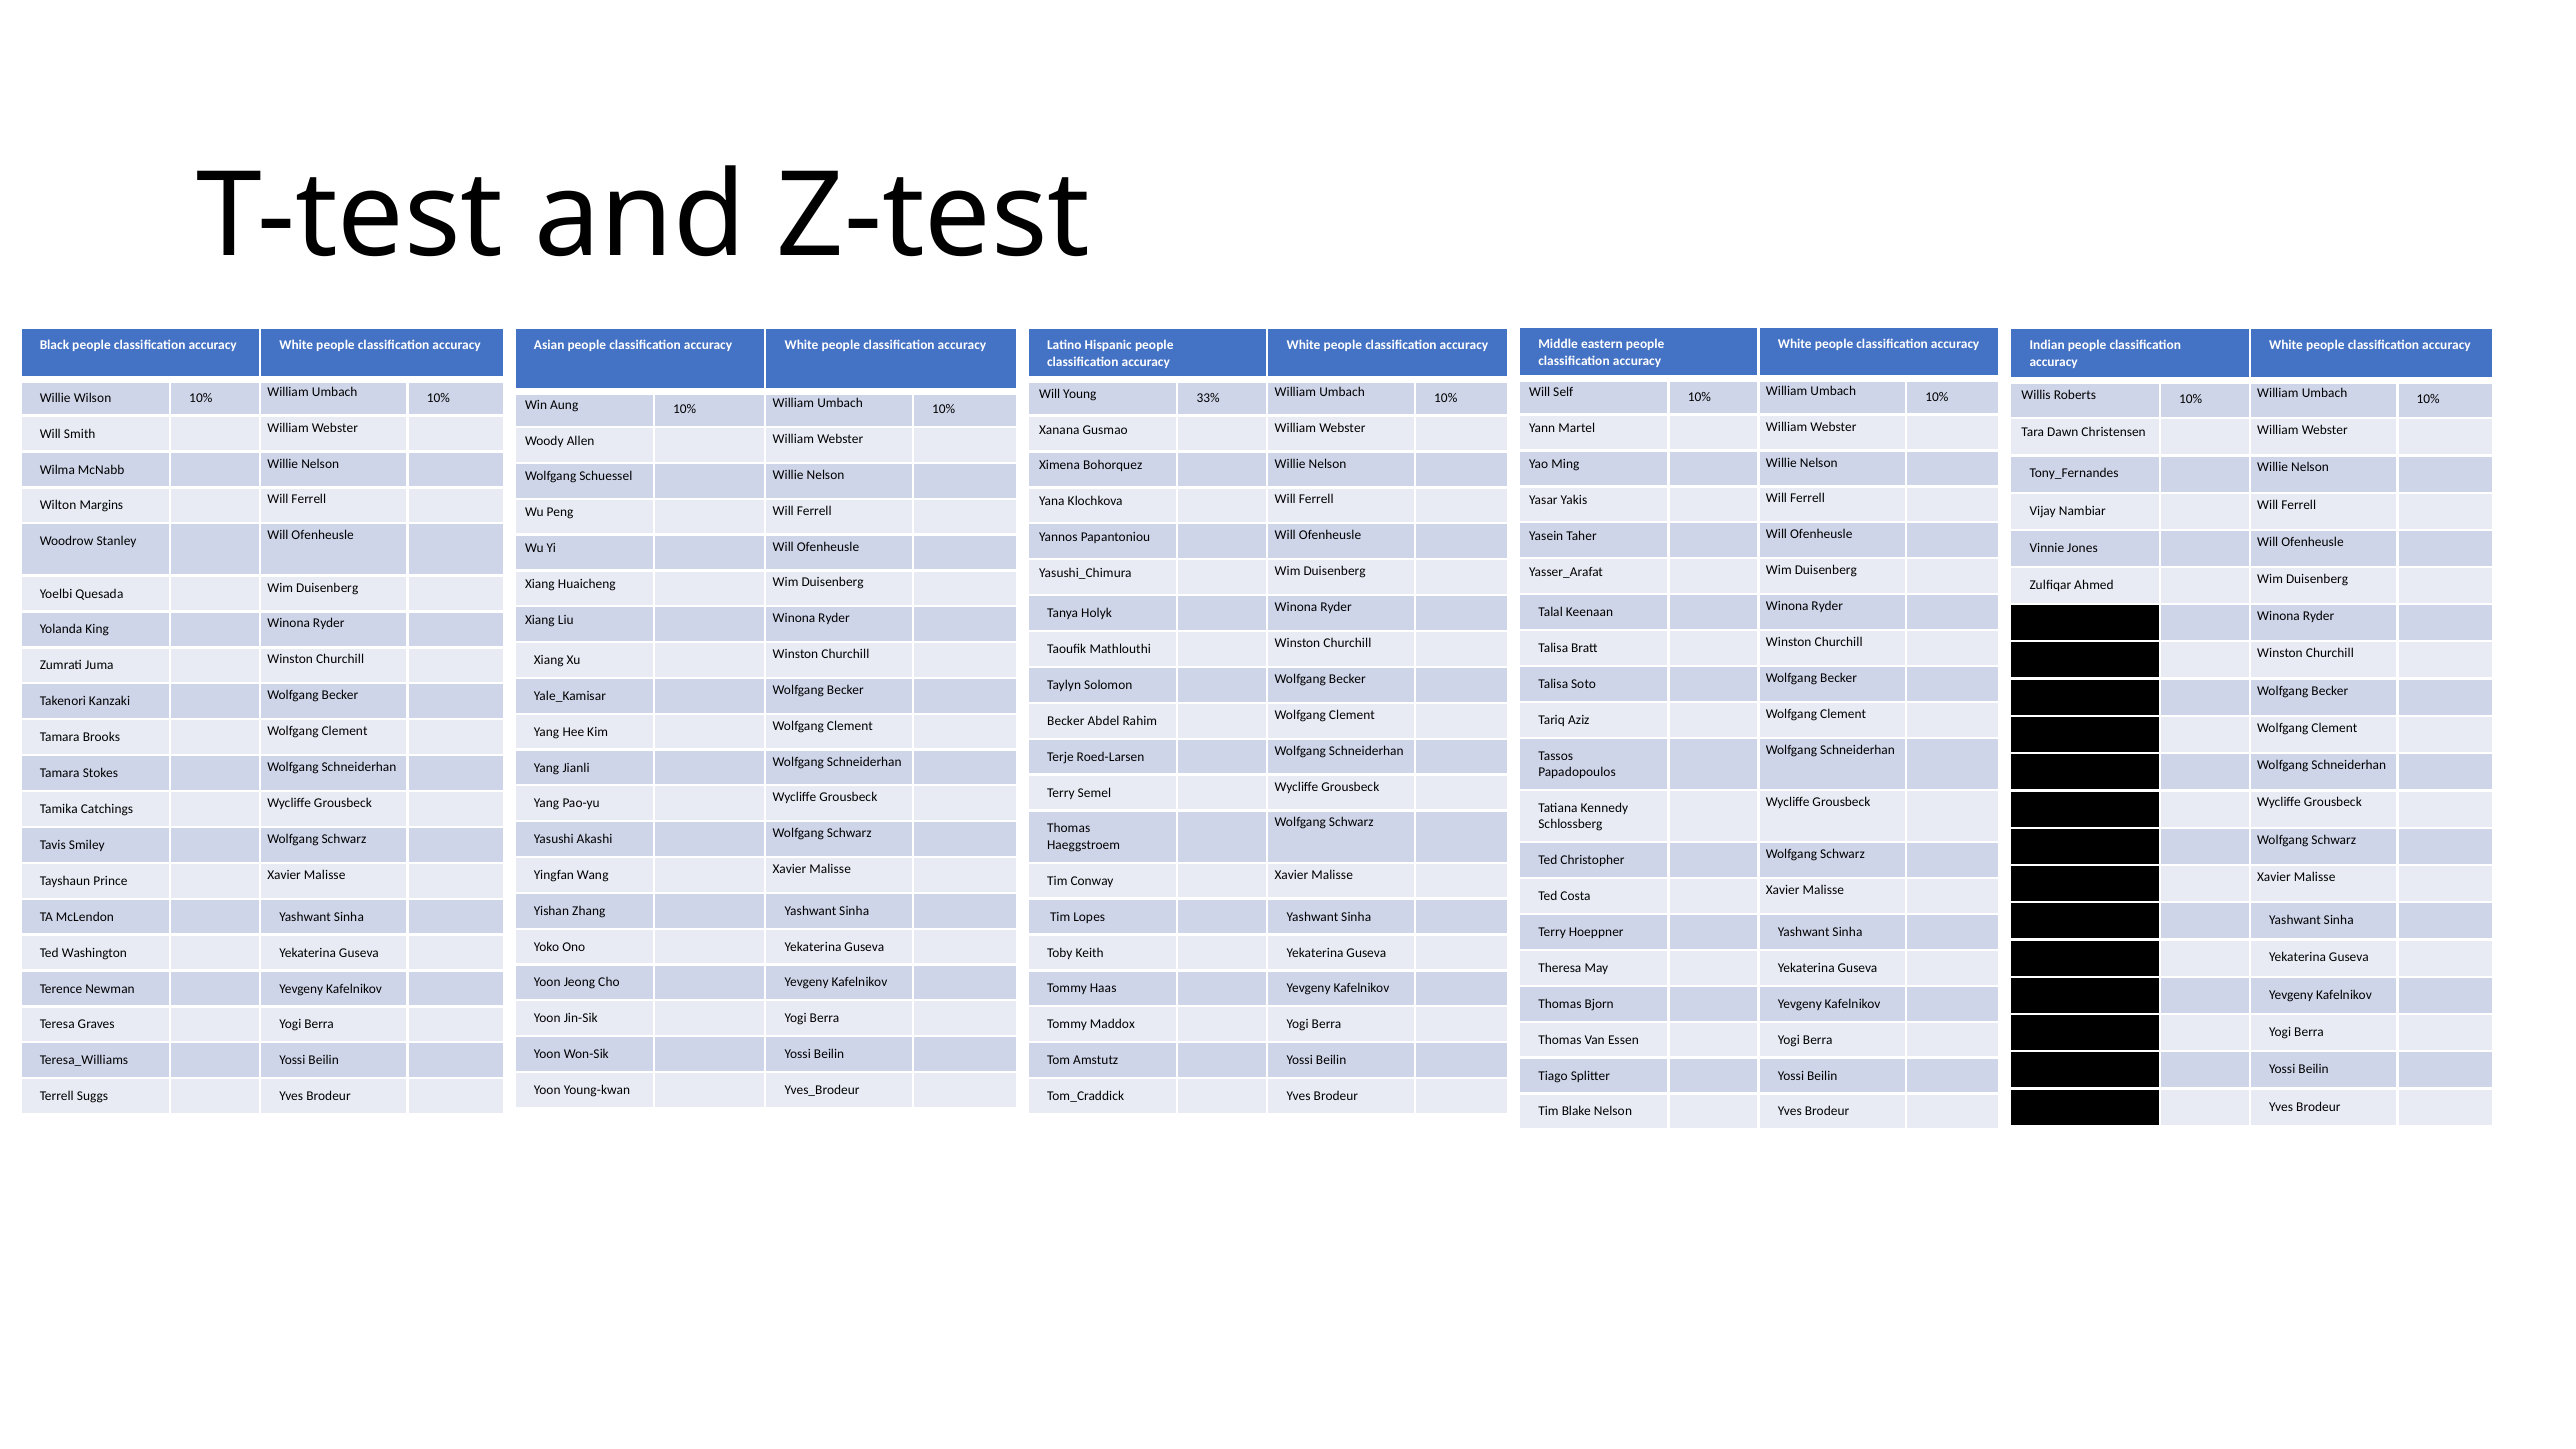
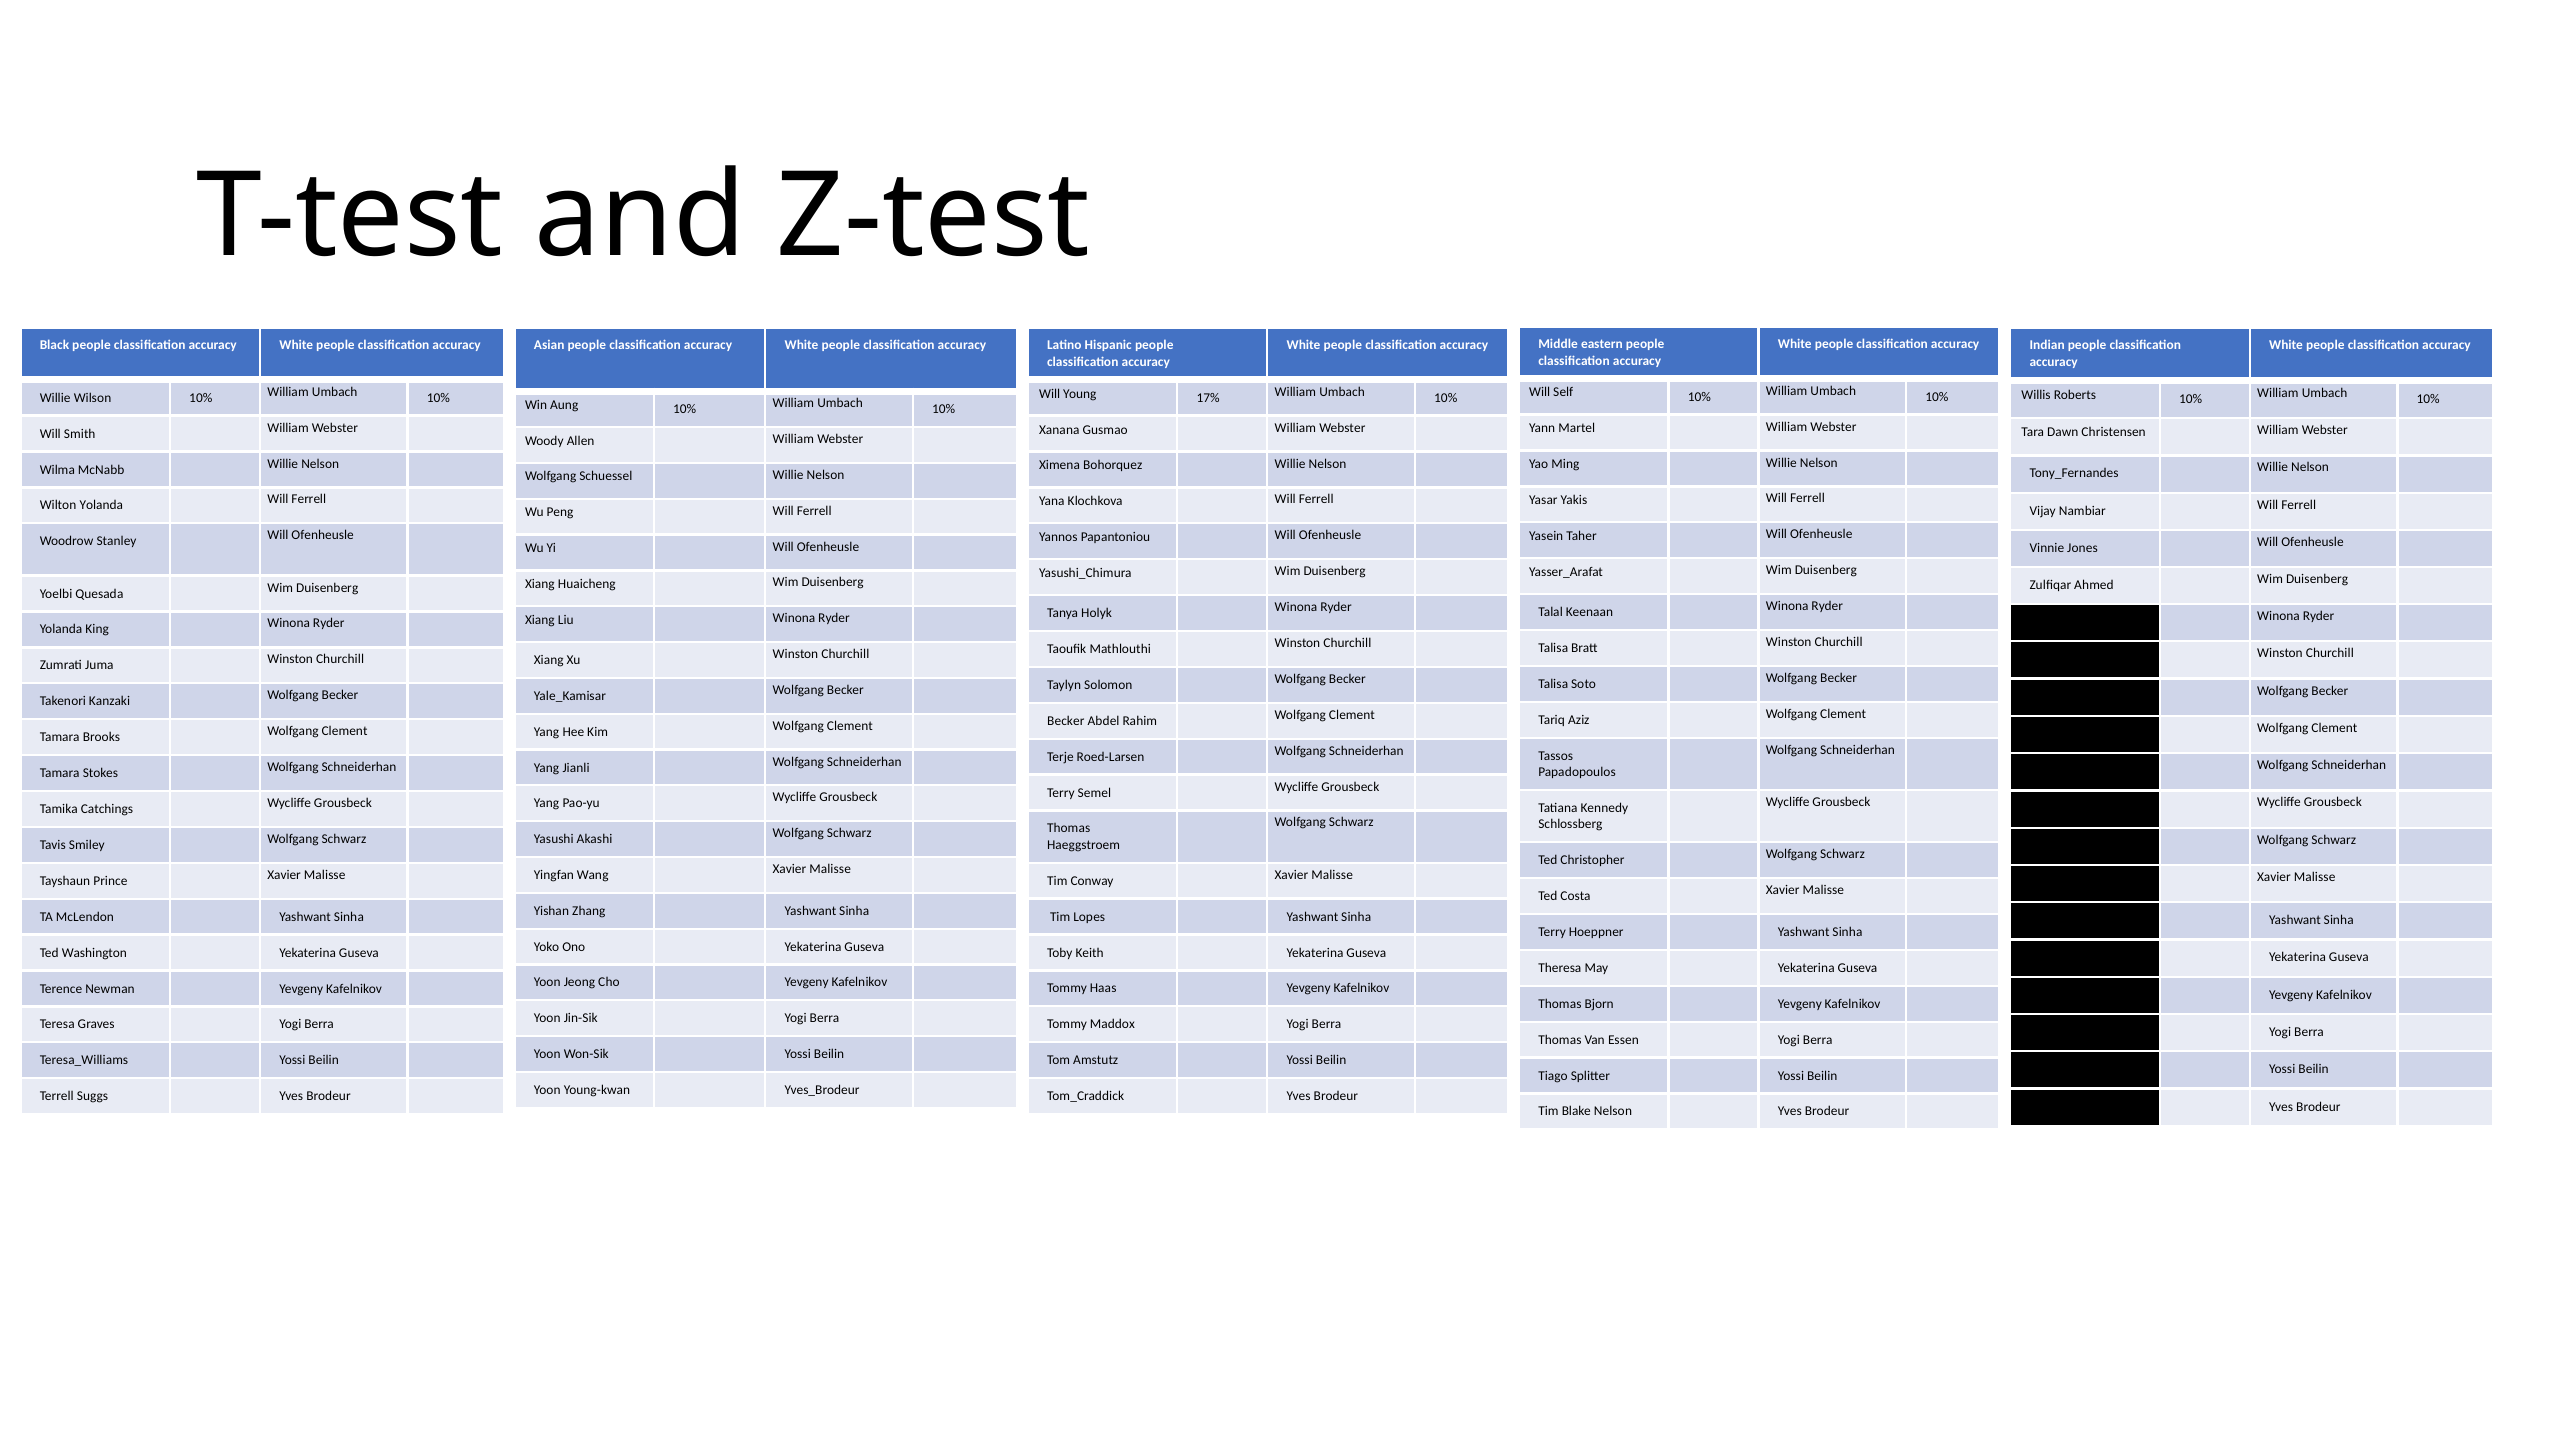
33%: 33% -> 17% (1208, 398)
Wilton Margins: Margins -> Yolanda (101, 506)
